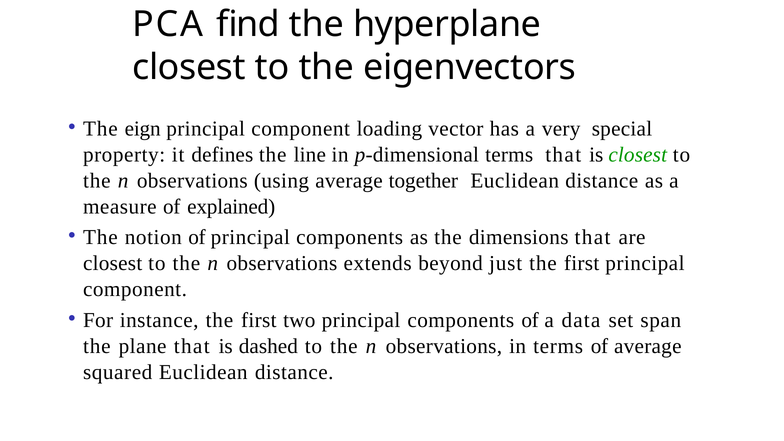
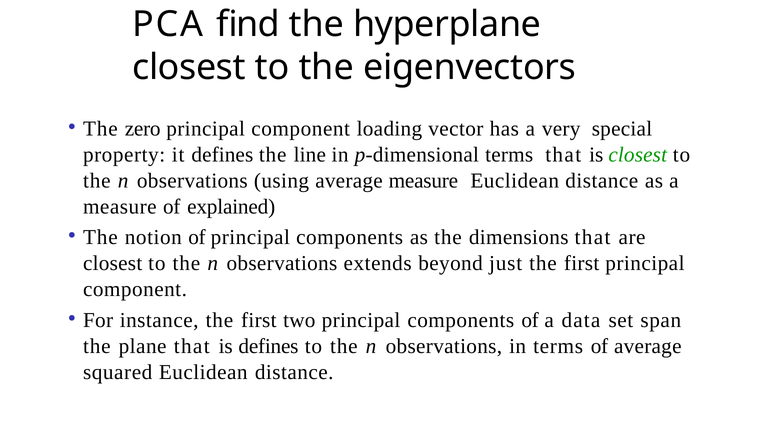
eign: eign -> zero (143, 129)
average together: together -> measure (423, 181)
is dashed: dashed -> defines (268, 346)
